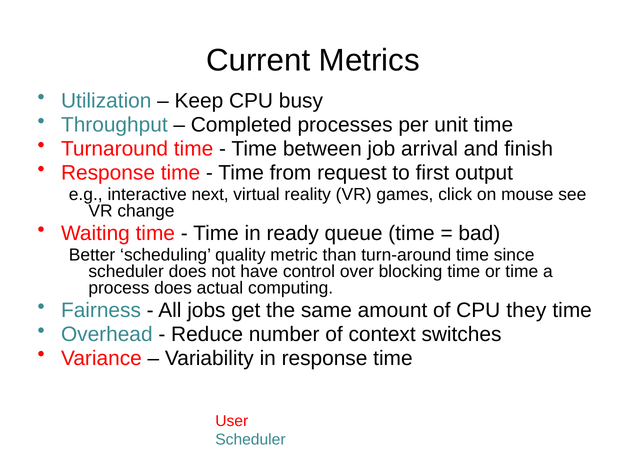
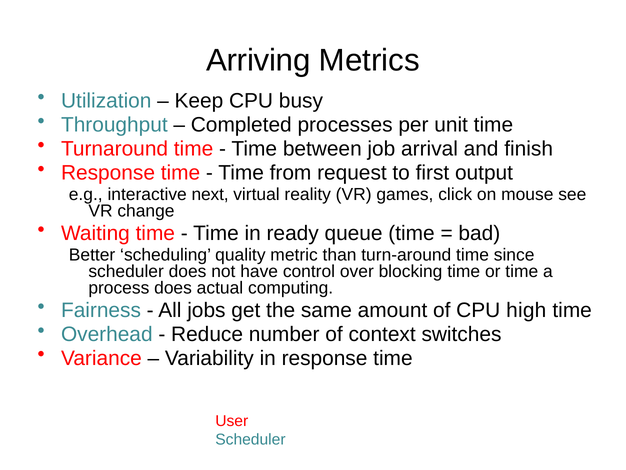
Current: Current -> Arriving (258, 60)
they: they -> high (526, 310)
